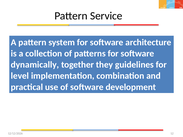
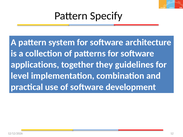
Service: Service -> Specify (106, 16)
dynamically: dynamically -> applications (35, 65)
